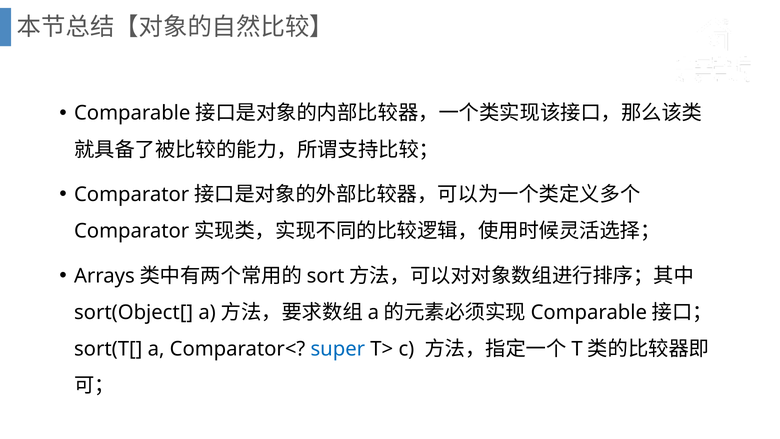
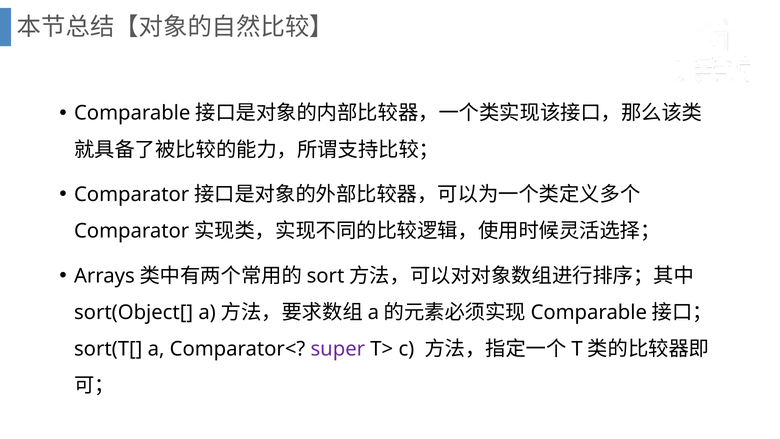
super colour: blue -> purple (338, 349)
